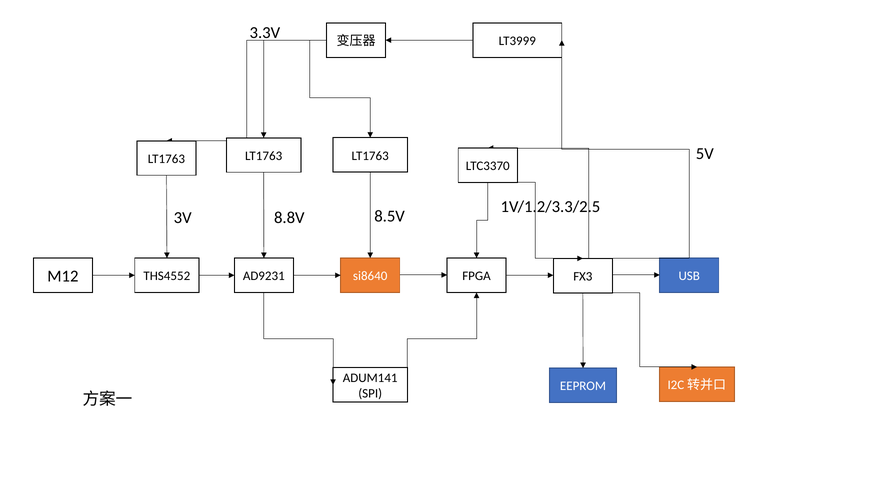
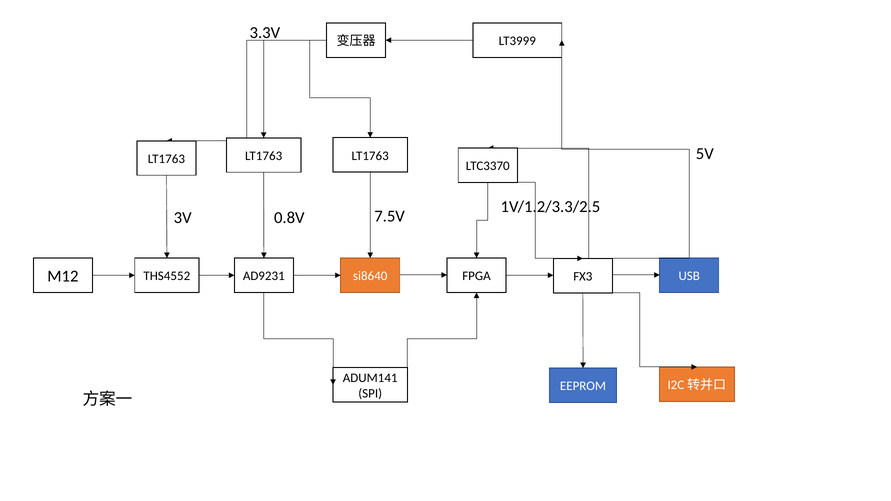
8.5V: 8.5V -> 7.5V (390, 216)
8.8V: 8.8V -> 0.8V (289, 218)
